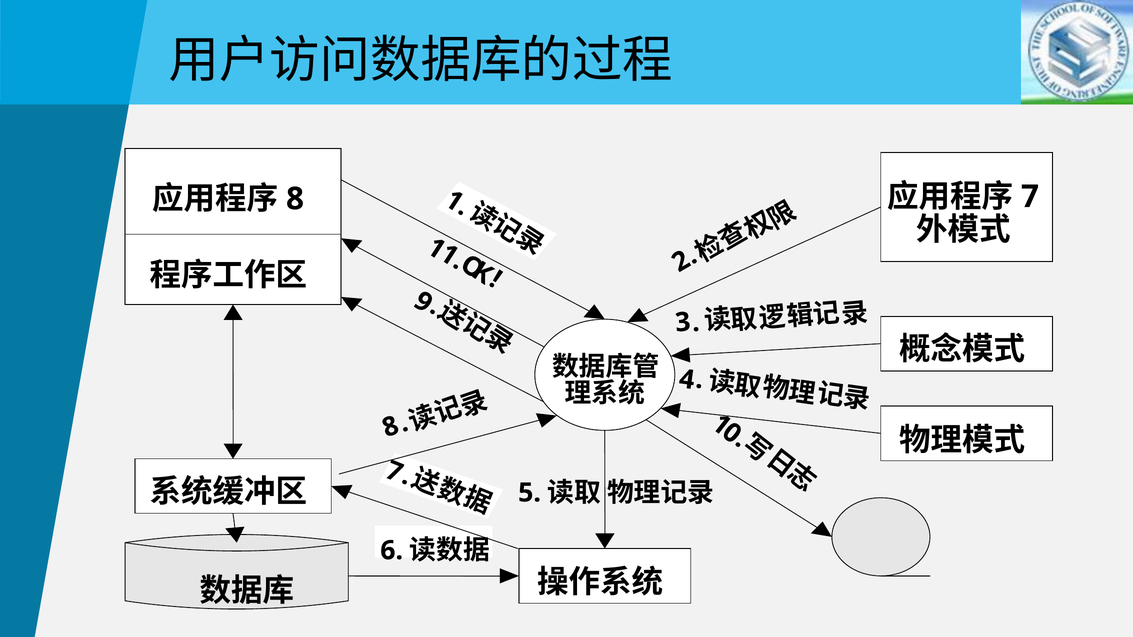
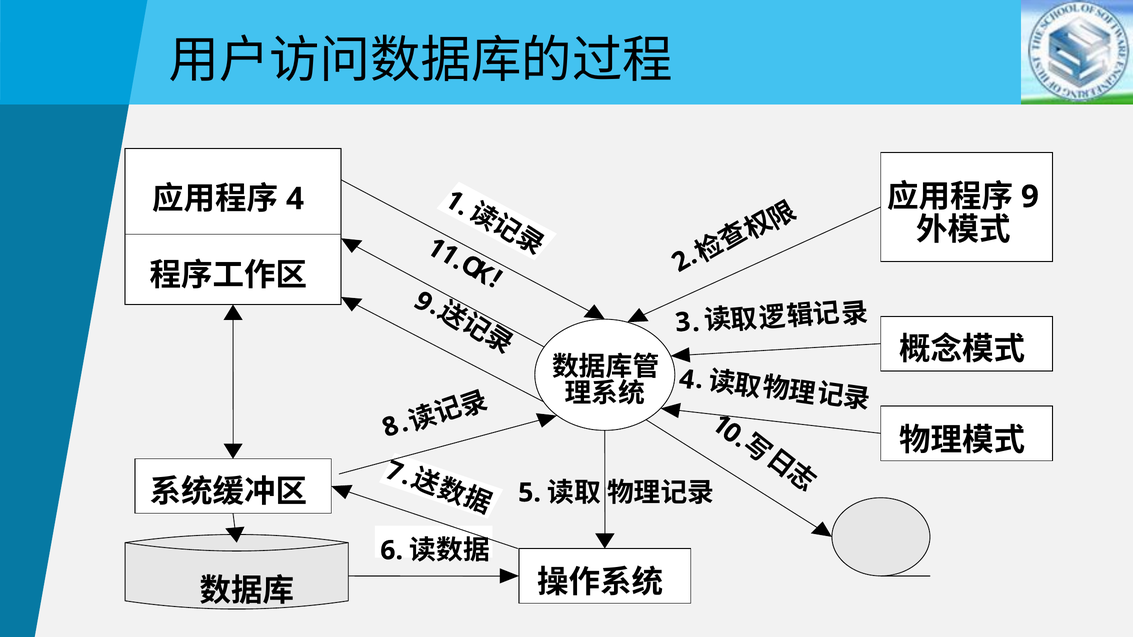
7: 7 -> 9 (1030, 197)
8: 8 -> 4 (295, 199)
